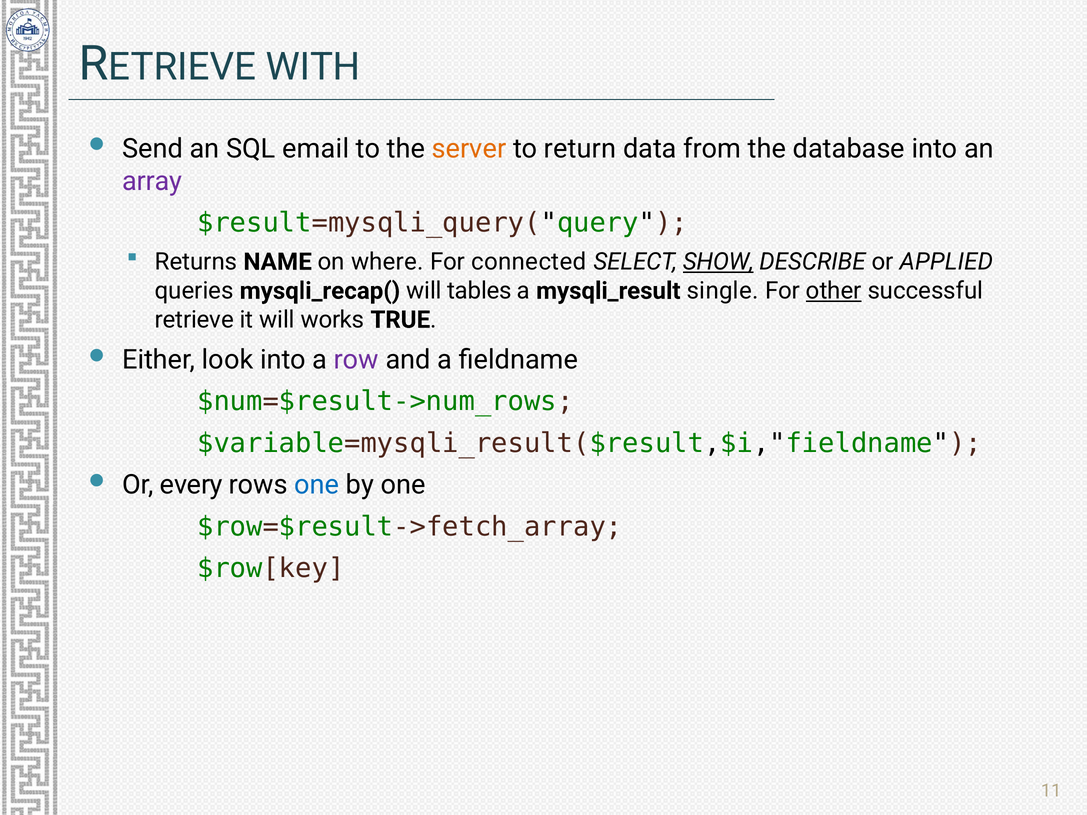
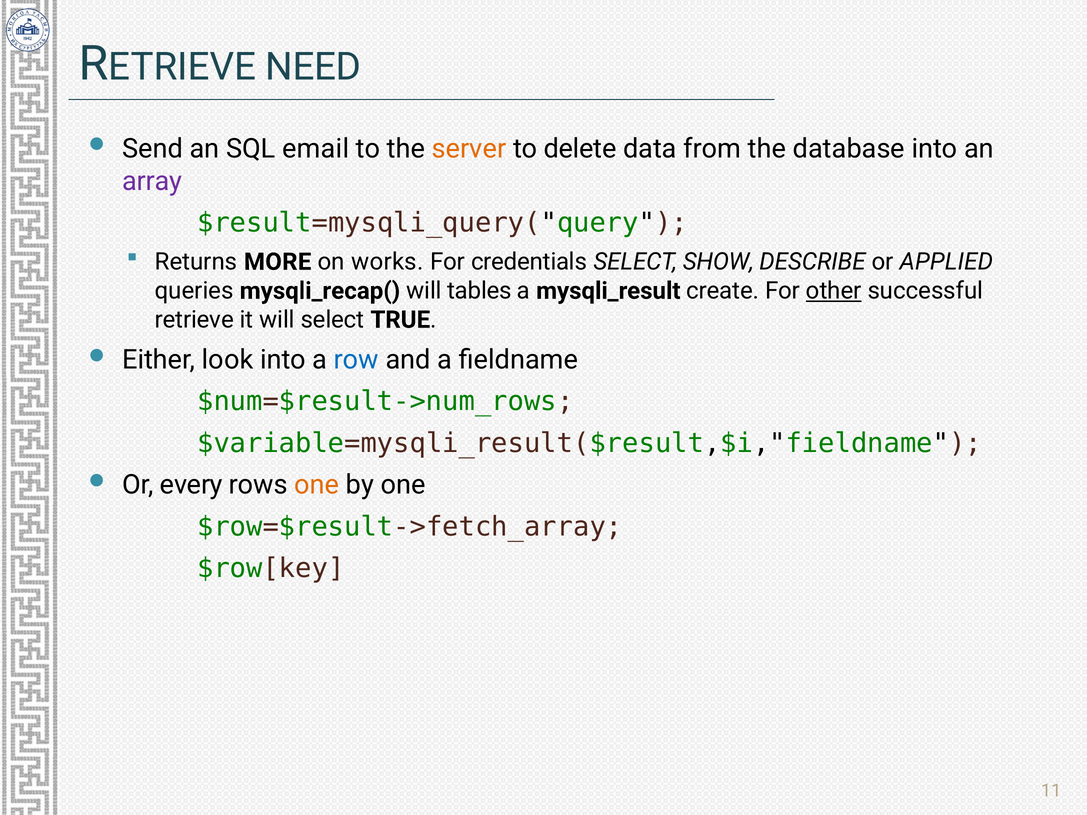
WITH: WITH -> NEED (313, 67)
return: return -> delete (580, 149)
NAME: NAME -> MORE (278, 262)
where: where -> works (387, 262)
connected: connected -> credentials (529, 262)
SHOW underline: present -> none (718, 262)
single: single -> create (723, 291)
will works: works -> select (332, 320)
row colour: purple -> blue (356, 360)
one colour: blue -> orange (317, 485)
